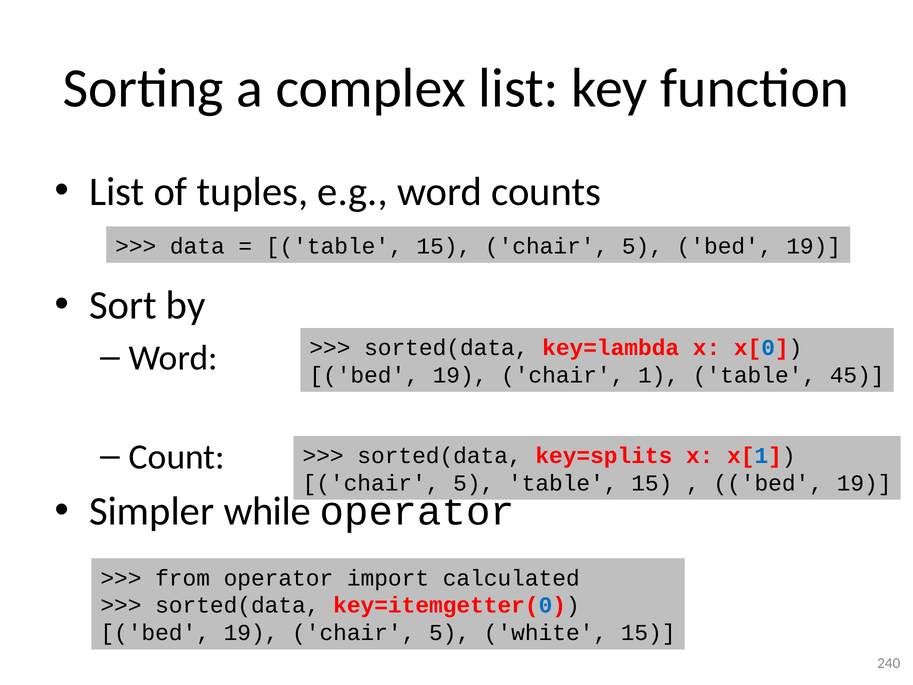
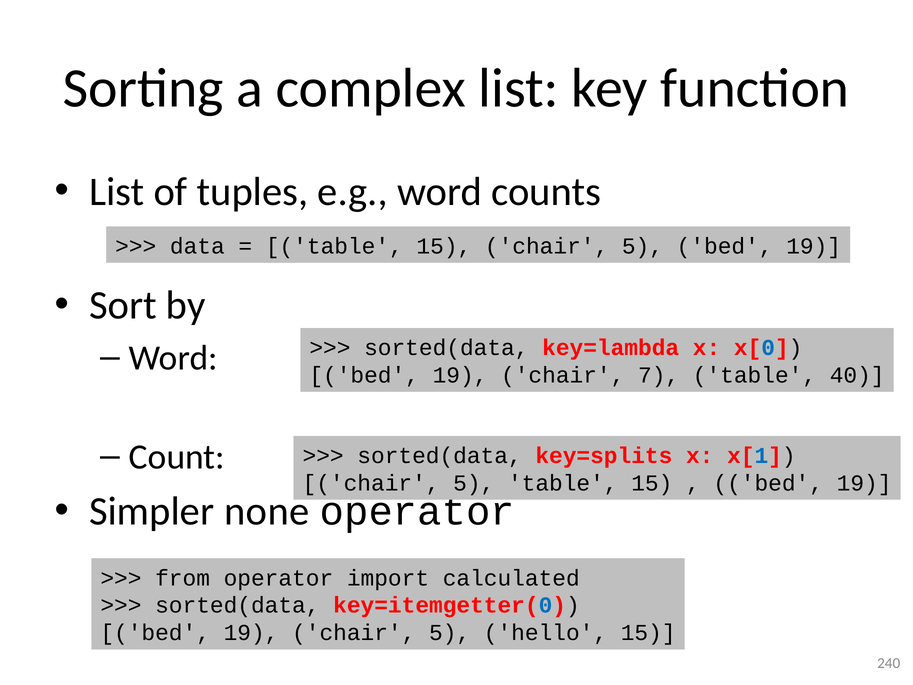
1: 1 -> 7 (659, 375)
45: 45 -> 40 (857, 375)
while: while -> none (267, 511)
white: white -> hello (545, 633)
